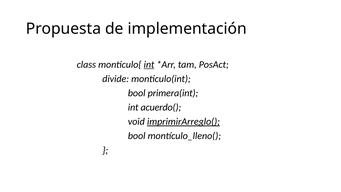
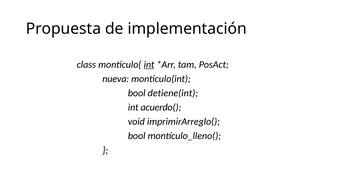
divide: divide -> nueva (116, 79)
primera(int: primera(int -> detiene(int (173, 93)
imprimirArreglo( underline: present -> none (183, 122)
